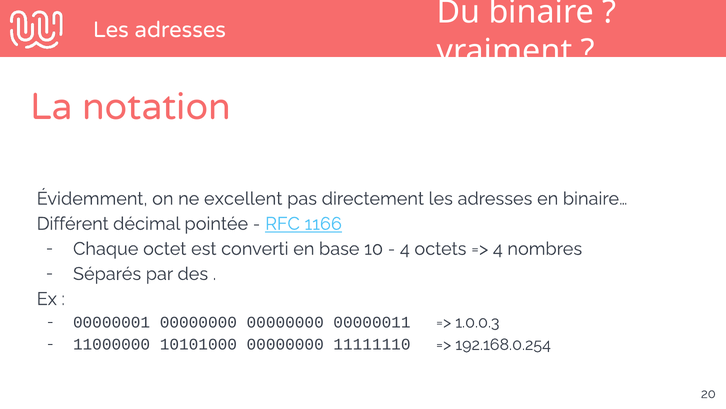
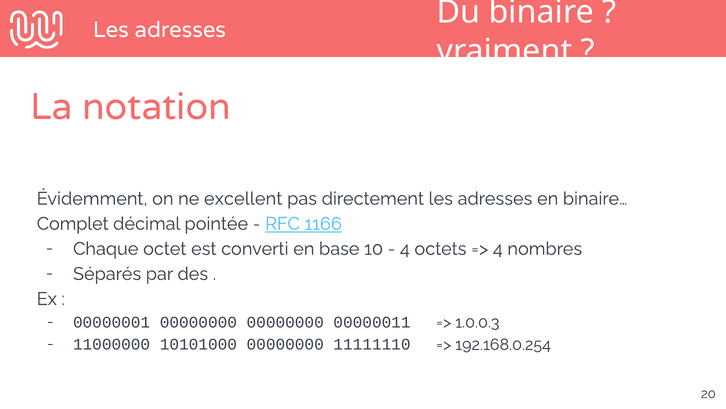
Différent: Différent -> Complet (73, 223)
